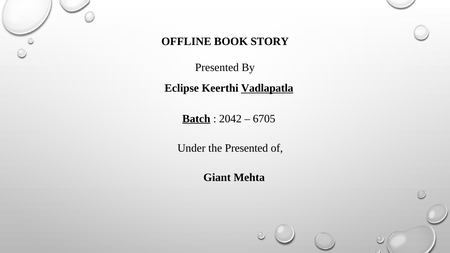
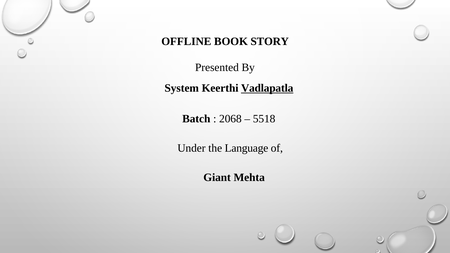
Eclipse: Eclipse -> System (182, 88)
Batch underline: present -> none (196, 119)
2042: 2042 -> 2068 (230, 119)
6705: 6705 -> 5518 (264, 119)
the Presented: Presented -> Language (246, 148)
